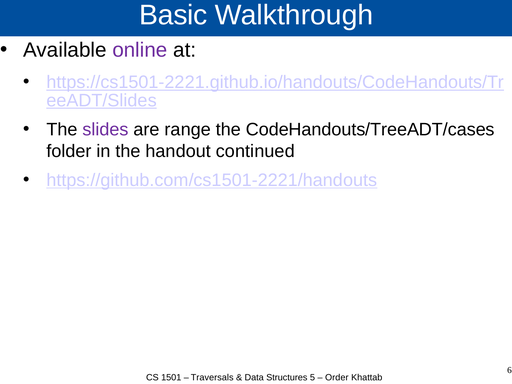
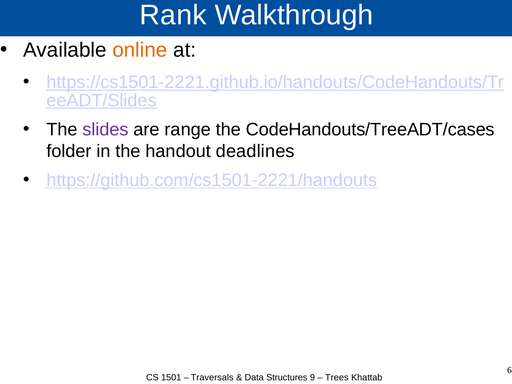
Basic: Basic -> Rank (173, 15)
online colour: purple -> orange (140, 50)
continued: continued -> deadlines (255, 151)
5: 5 -> 9 (312, 378)
Order: Order -> Trees (337, 378)
